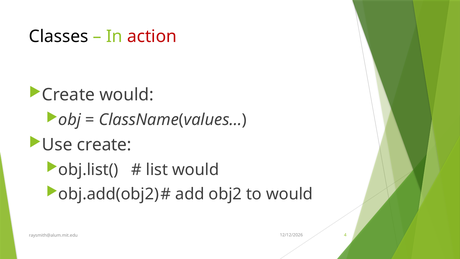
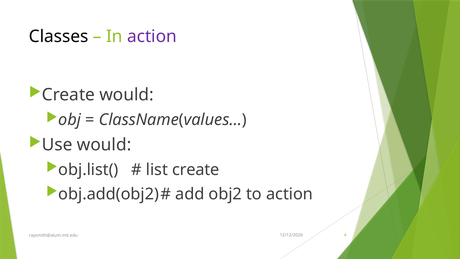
action colour: red -> purple (152, 36)
Use create: create -> would (104, 145)
list would: would -> create (196, 169)
to would: would -> action (290, 194)
